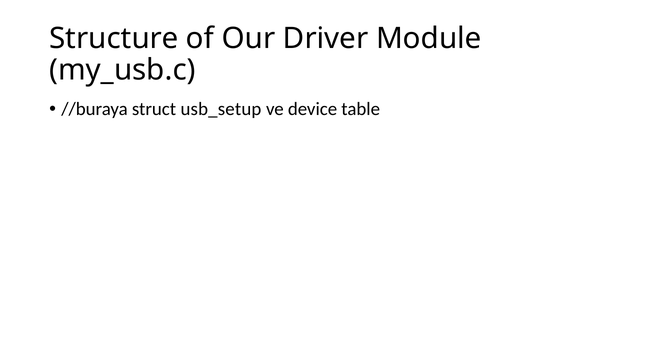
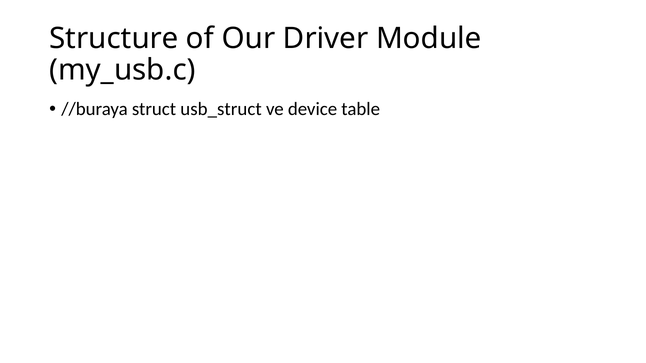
usb_setup: usb_setup -> usb_struct (221, 109)
